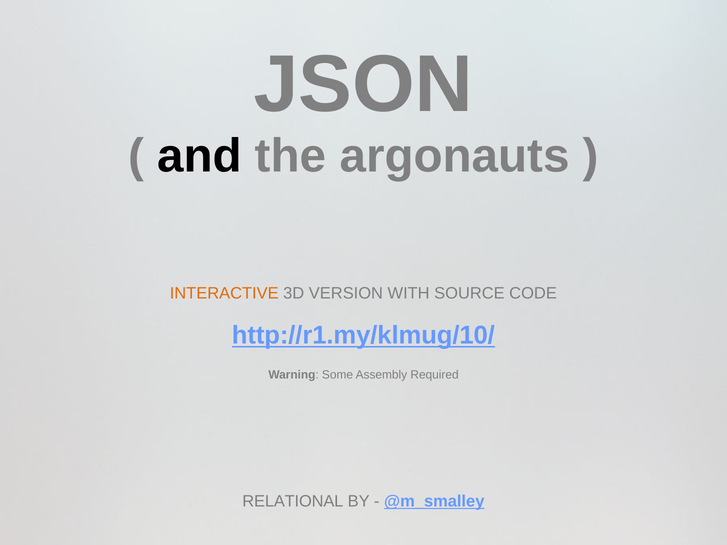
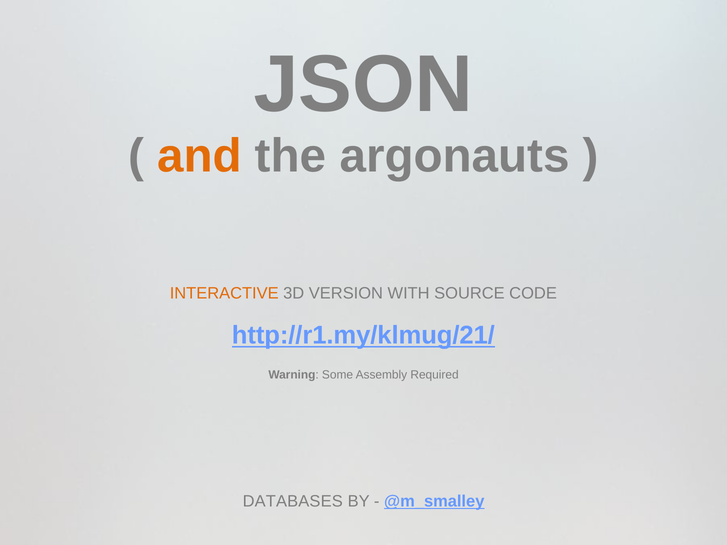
and colour: black -> orange (199, 156)
http://r1.my/klmug/10/: http://r1.my/klmug/10/ -> http://r1.my/klmug/21/ (363, 336)
RELATIONAL: RELATIONAL -> DATABASES (293, 501)
